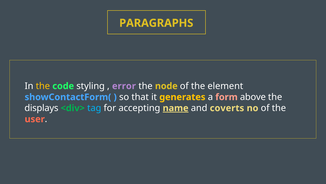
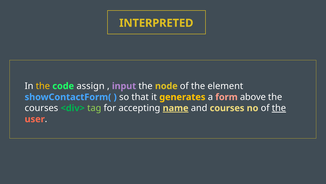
PARAGRAPHS: PARAGRAPHS -> INTERPRETED (156, 23)
styling: styling -> assign (91, 86)
error: error -> input (124, 86)
displays: displays -> courses (41, 108)
tag colour: light blue -> light green (94, 108)
and coverts: coverts -> courses (227, 108)
the underline: none -> present (279, 108)
